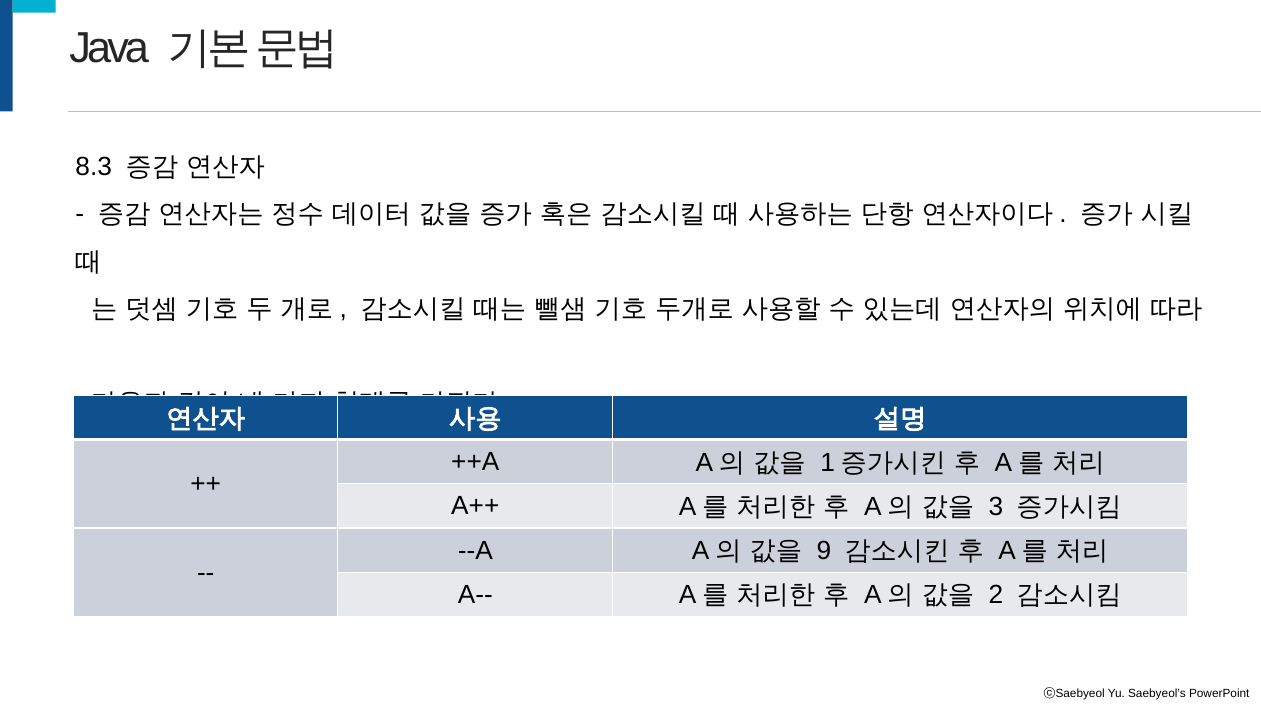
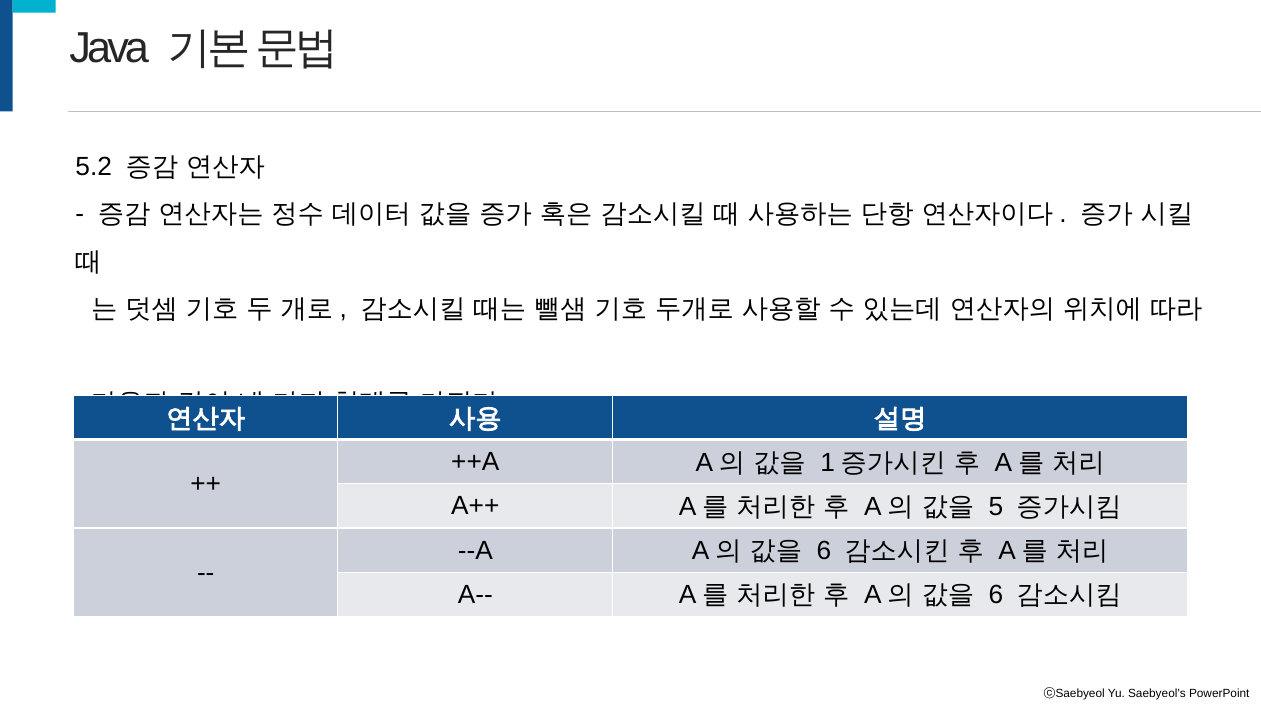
8.3: 8.3 -> 5.2 (94, 167)
3: 3 -> 5 (996, 507)
9: 9 -> 6 (824, 551)
2: 2 -> 6 (996, 596)
